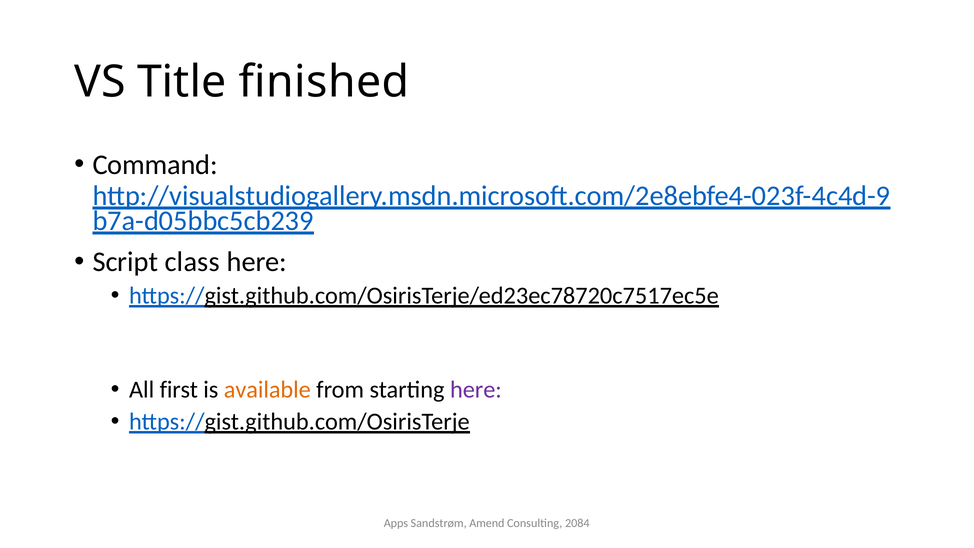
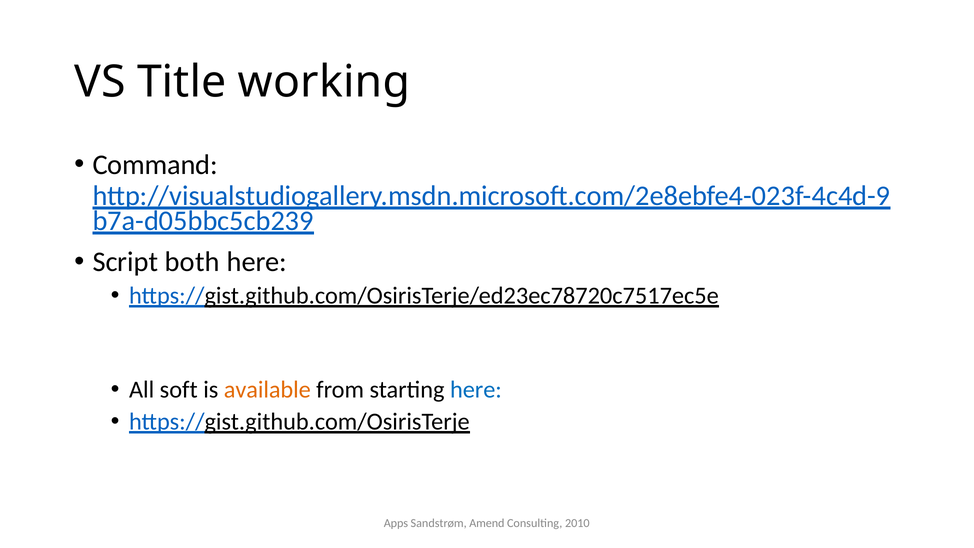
finished: finished -> working (324, 82)
class: class -> both (192, 262)
first: first -> soft (179, 390)
here colour: purple -> blue (476, 390)
2084: 2084 -> 2010 (577, 523)
